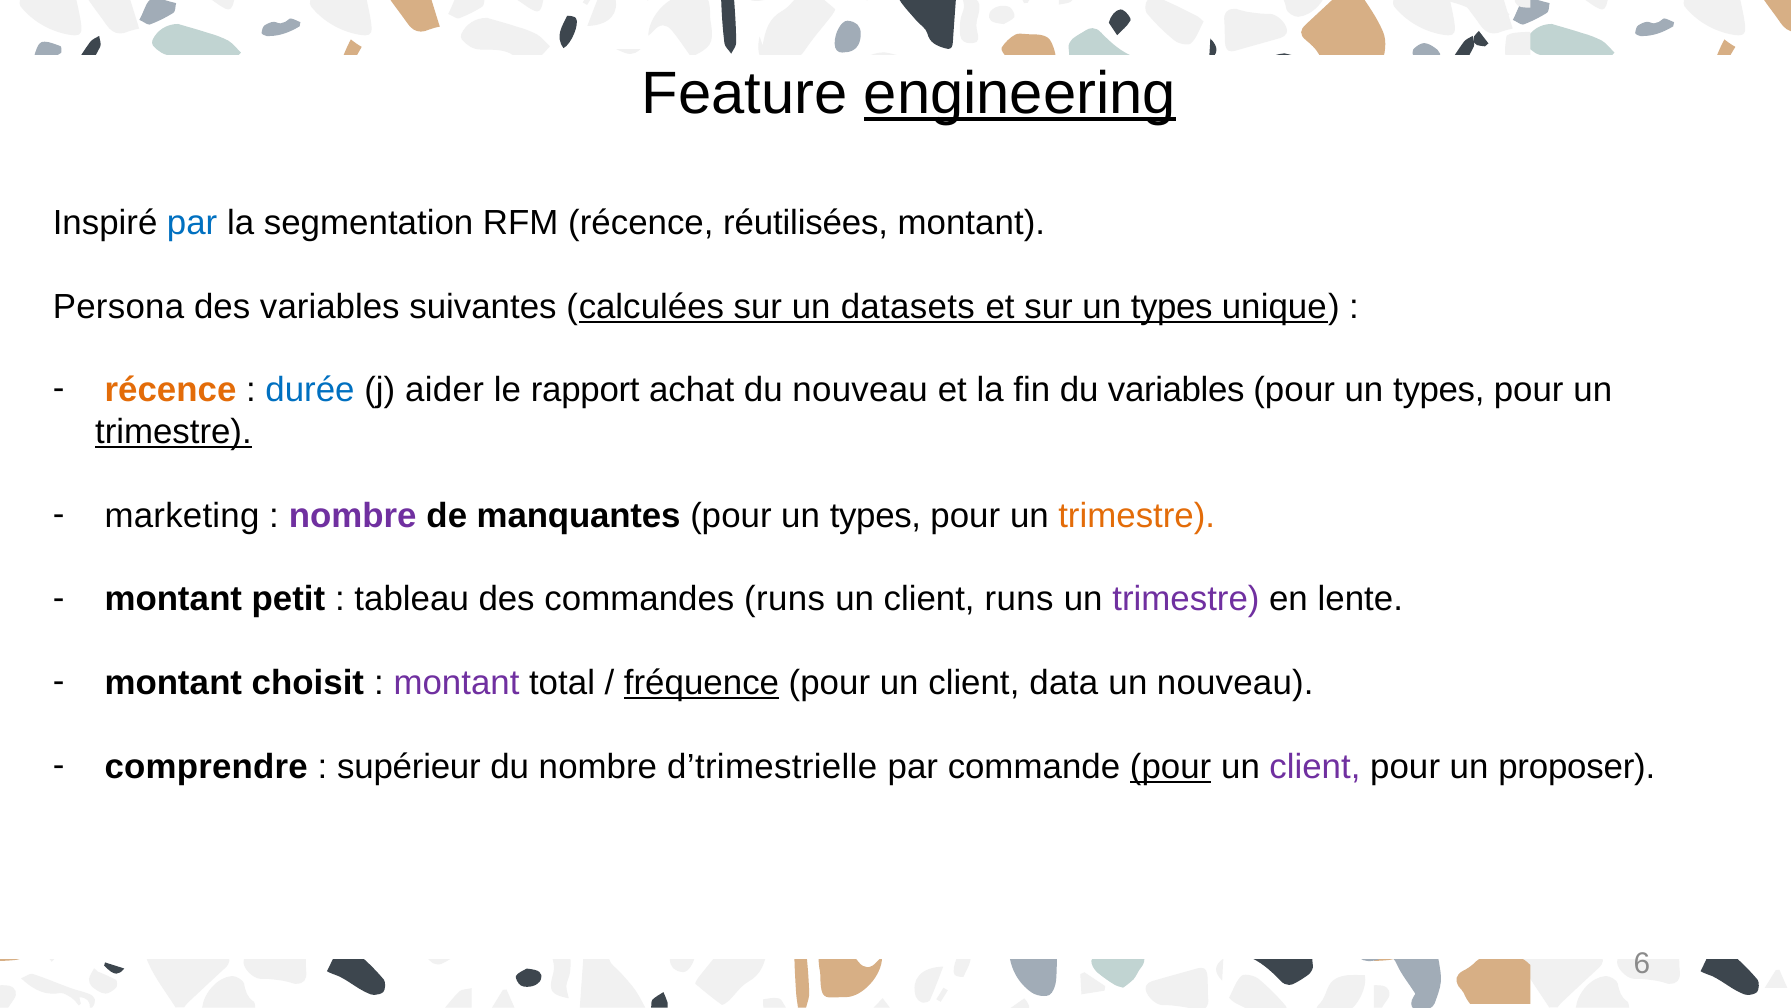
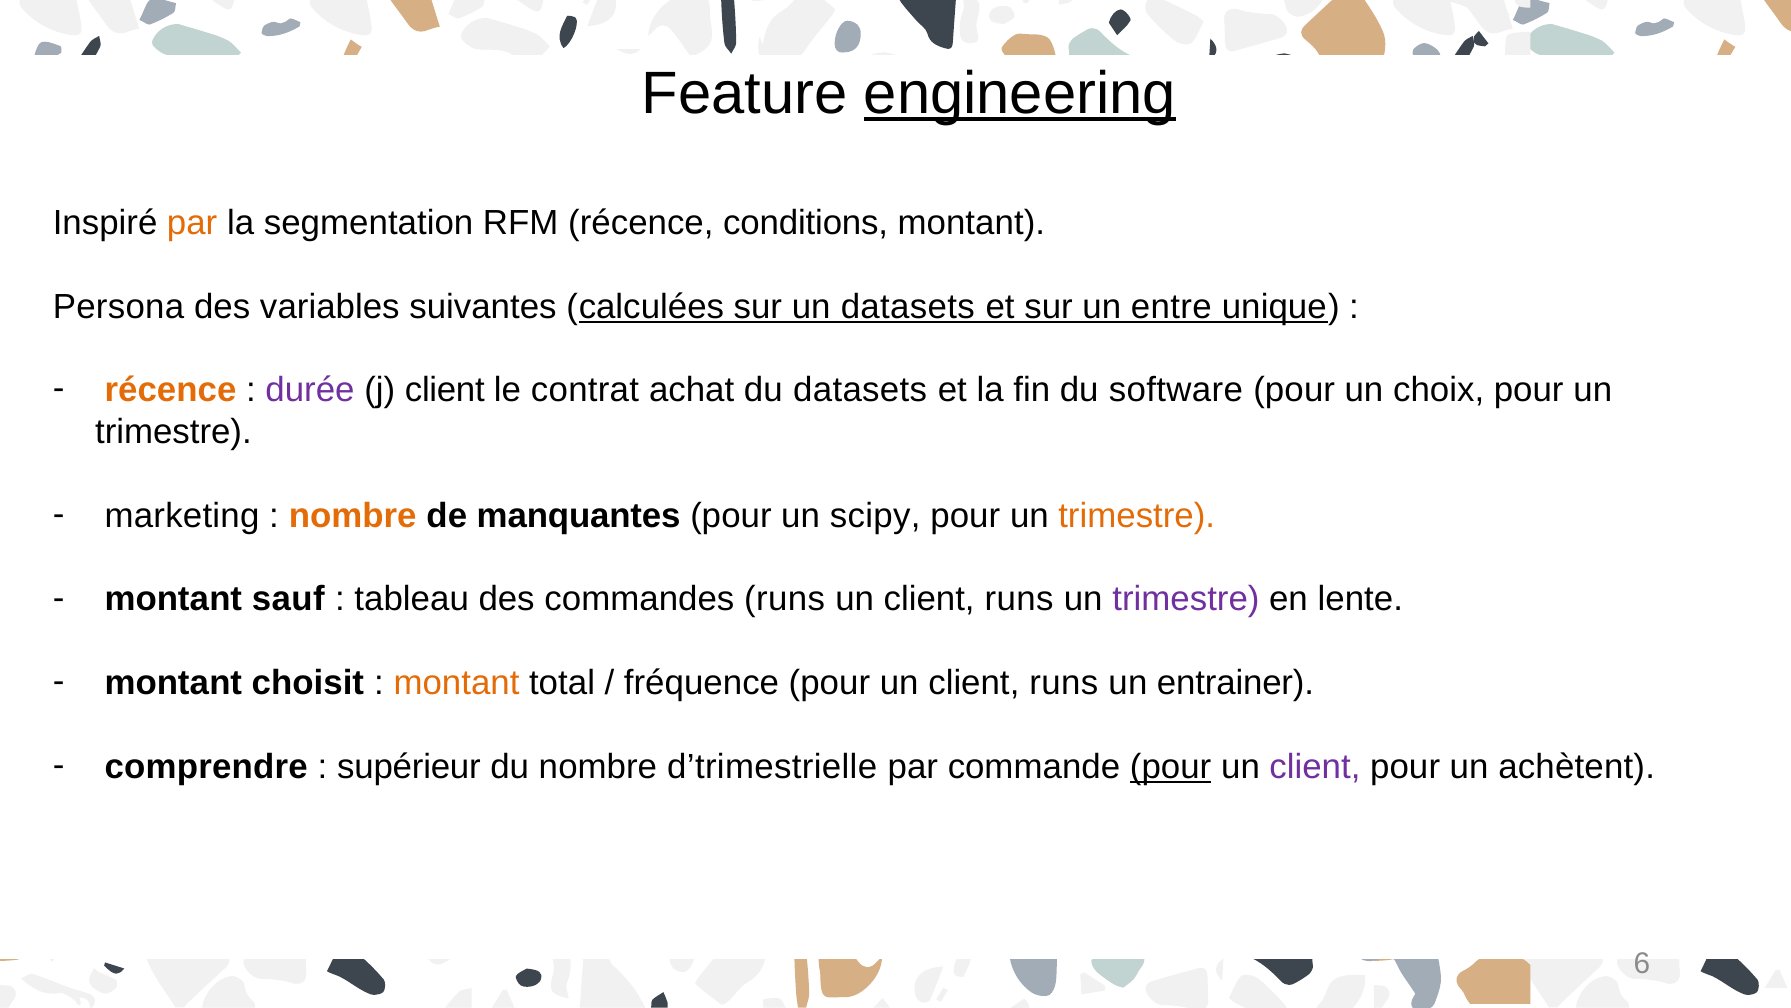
par colour: blue -> orange (192, 223)
réutilisées: réutilisées -> conditions (806, 223)
sur un types: types -> entre (1171, 306)
durée colour: blue -> purple (310, 390)
j aider: aider -> client (445, 390)
rapport: rapport -> contrat (585, 390)
du nouveau: nouveau -> datasets (860, 390)
du variables: variables -> software (1176, 390)
types: types -> choix (1439, 390)
trimestre underline: present -> none (173, 432)
nombre colour: purple -> orange (353, 516)
types: types -> scipy (875, 516)
petit: petit -> sauf (288, 599)
montant colour: purple -> orange (456, 683)
fréquence underline: present -> none (702, 683)
pour un client data: data -> runs (1064, 683)
un nouveau: nouveau -> entrainer (1235, 683)
proposer: proposer -> achètent (1577, 766)
